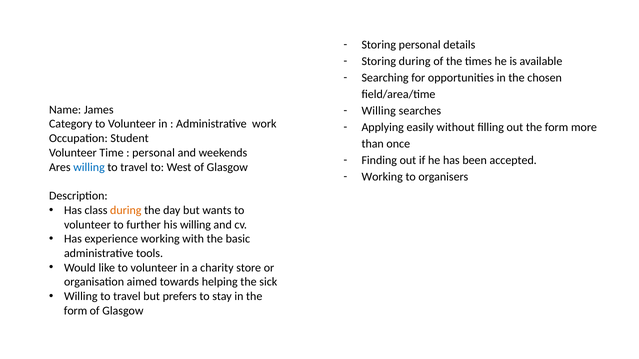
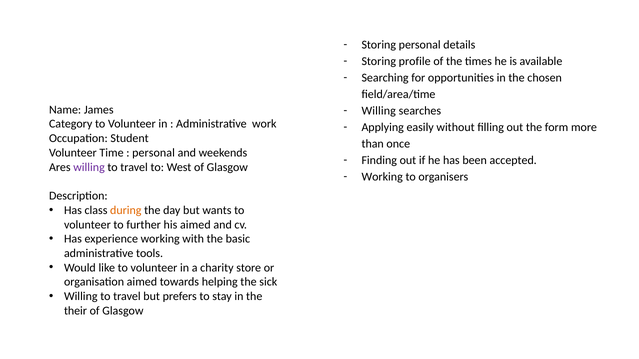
Storing during: during -> profile (415, 61)
willing colour: blue -> purple (89, 167)
his willing: willing -> aimed (195, 225)
form: form -> their (76, 311)
